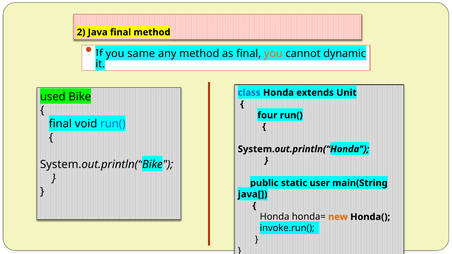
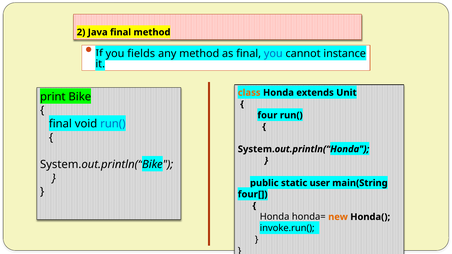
same: same -> fields (141, 54)
you colour: orange -> blue (273, 54)
dynamic: dynamic -> instance (345, 54)
class colour: blue -> orange (249, 93)
used: used -> print (53, 97)
java[: java[ -> four[ (253, 194)
